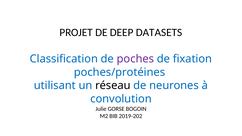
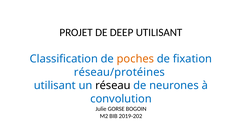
DEEP DATASETS: DATASETS -> UTILISANT (159, 32)
poches colour: purple -> orange (135, 59)
poches/protéines: poches/protéines -> réseau/protéines (119, 72)
